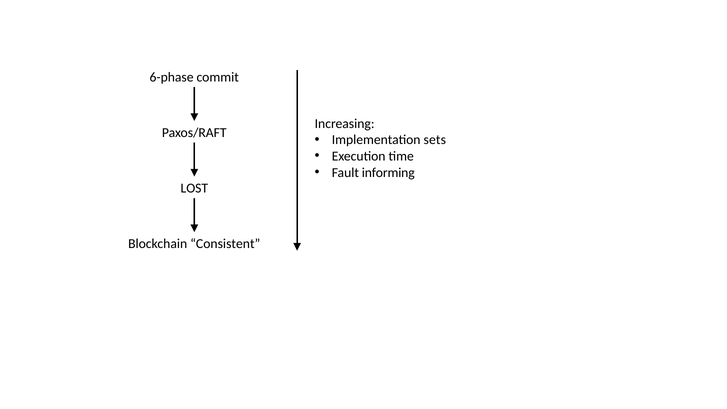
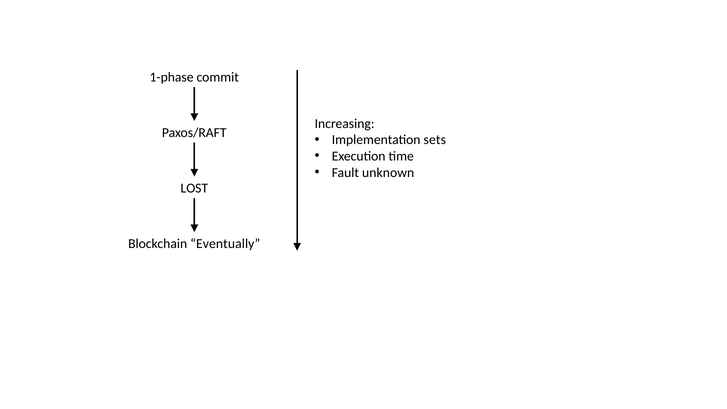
6-phase: 6-phase -> 1-phase (172, 77)
informing: informing -> unknown (388, 173)
Consistent: Consistent -> Eventually (225, 244)
